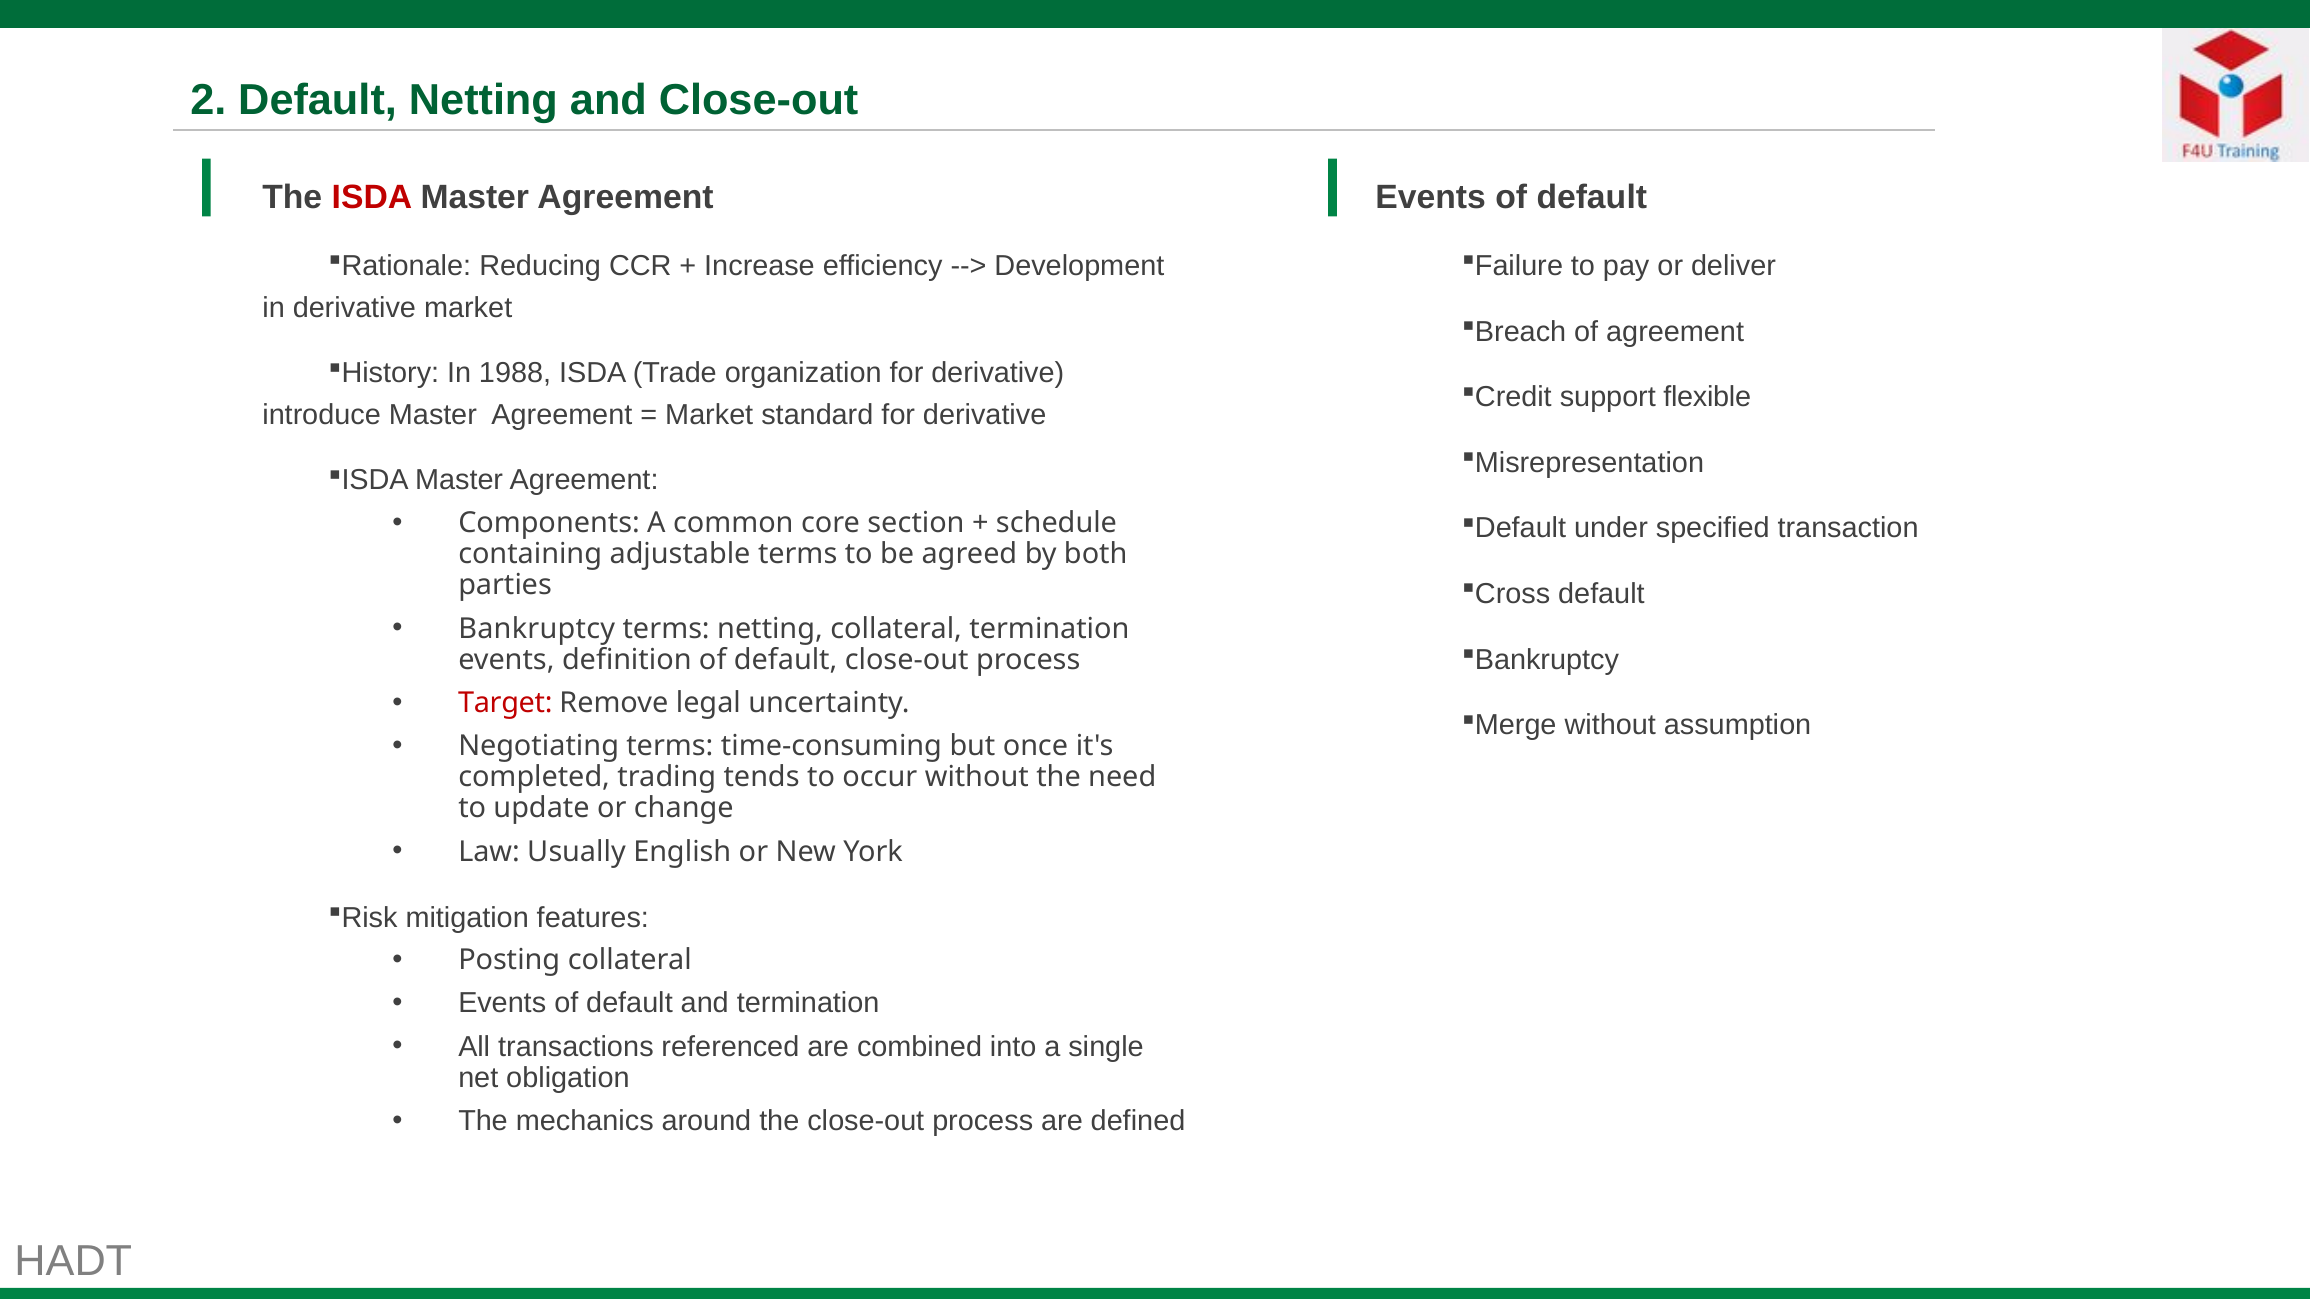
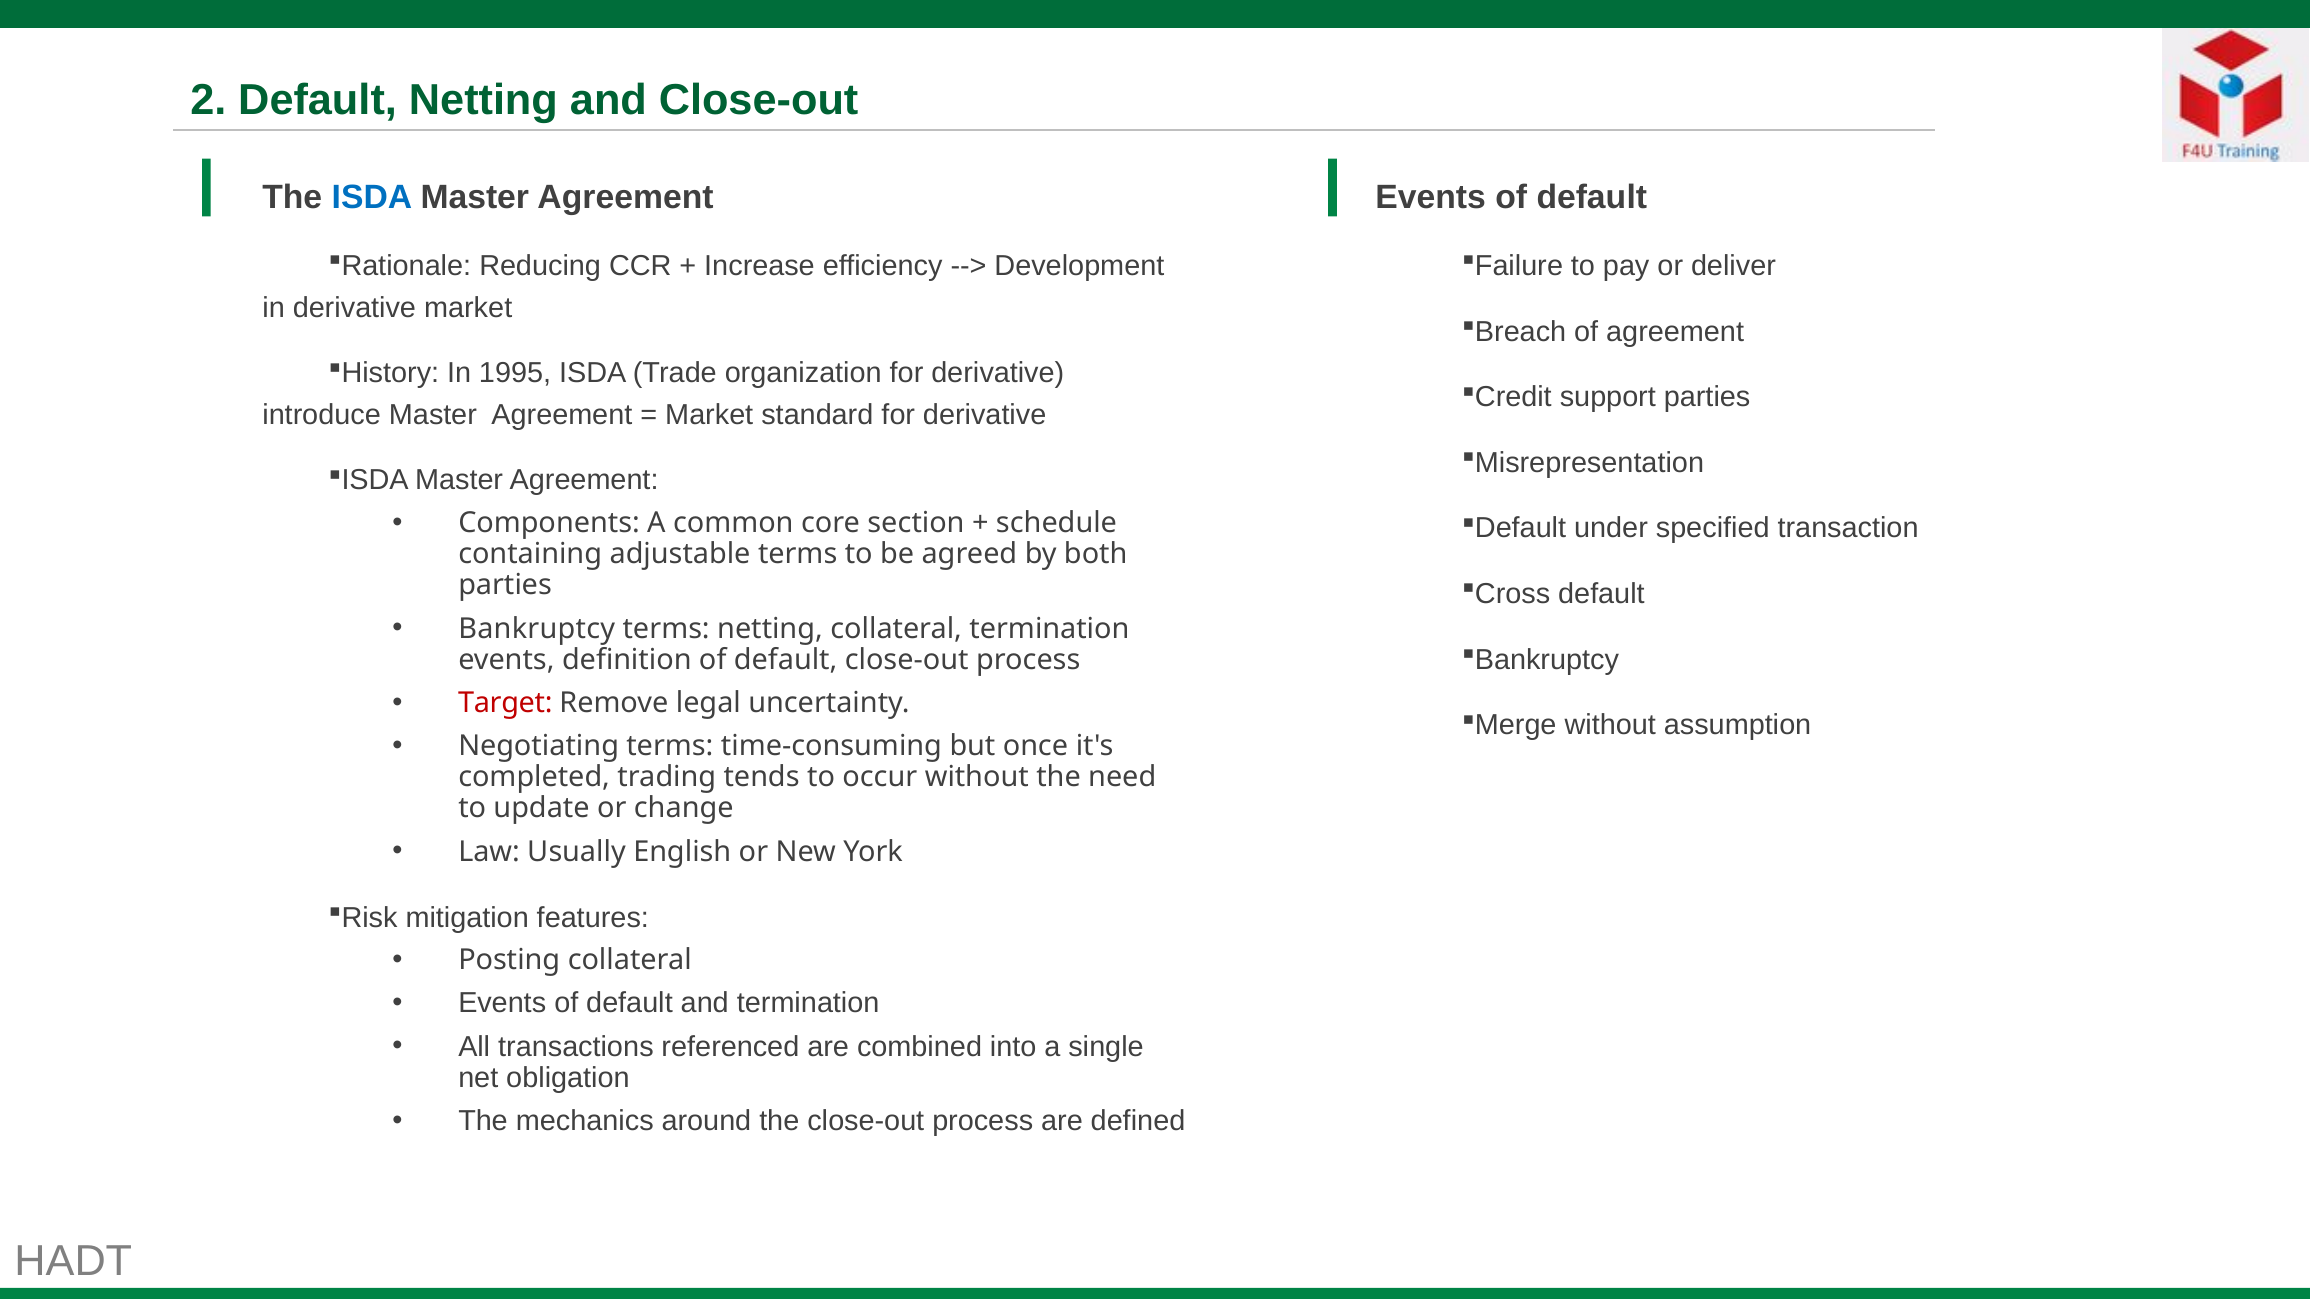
ISDA colour: red -> blue (372, 198)
1988: 1988 -> 1995 (515, 373)
support flexible: flexible -> parties (1707, 397)
